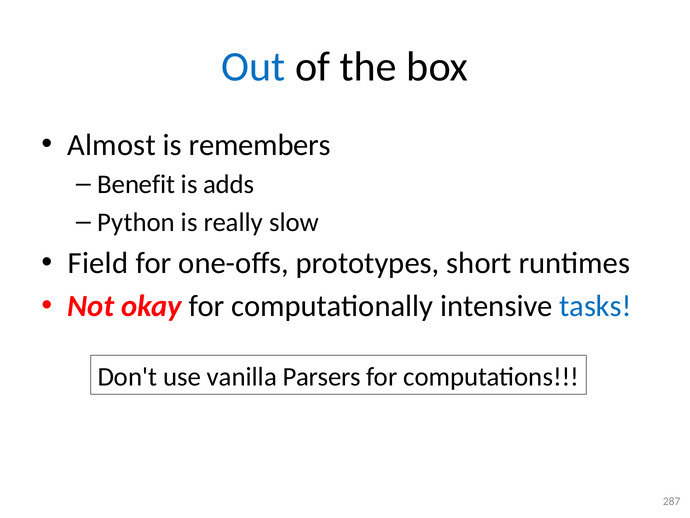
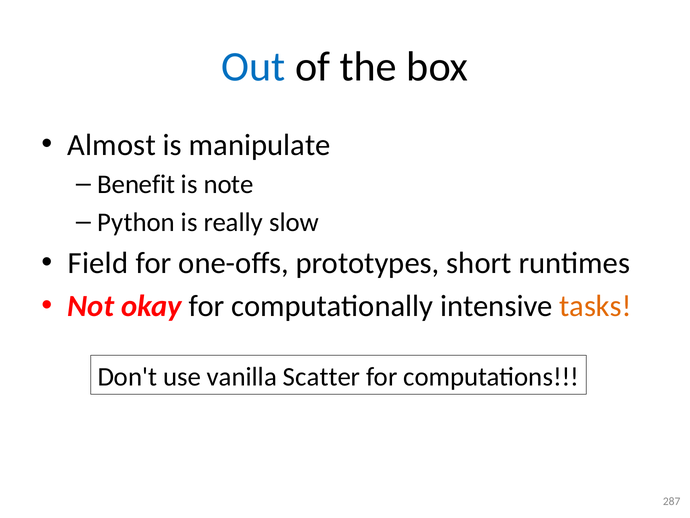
remembers: remembers -> manipulate (260, 145)
adds: adds -> note (229, 184)
tasks colour: blue -> orange (595, 306)
Parsers: Parsers -> Scatter (322, 376)
